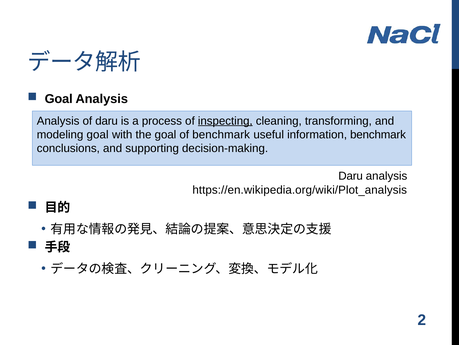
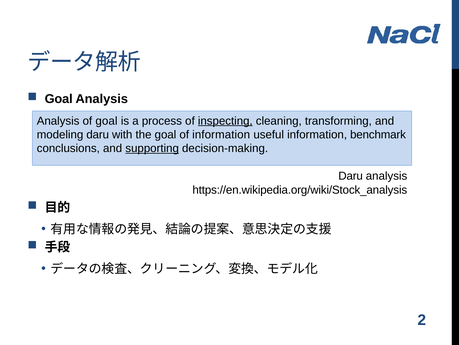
of daru: daru -> goal (106, 121)
modeling goal: goal -> daru (98, 134)
of benchmark: benchmark -> information (221, 134)
supporting underline: none -> present (152, 148)
https://en.wikipedia.org/wiki/Plot_analysis: https://en.wikipedia.org/wiki/Plot_analysis -> https://en.wikipedia.org/wiki/Stock_analysis (300, 189)
